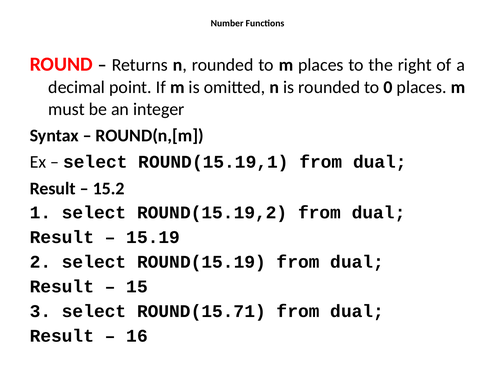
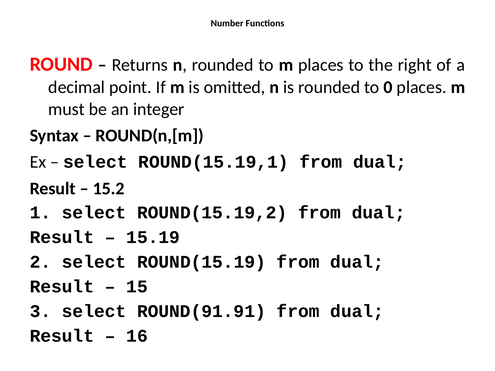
ROUND(15.71: ROUND(15.71 -> ROUND(91.91 (201, 312)
